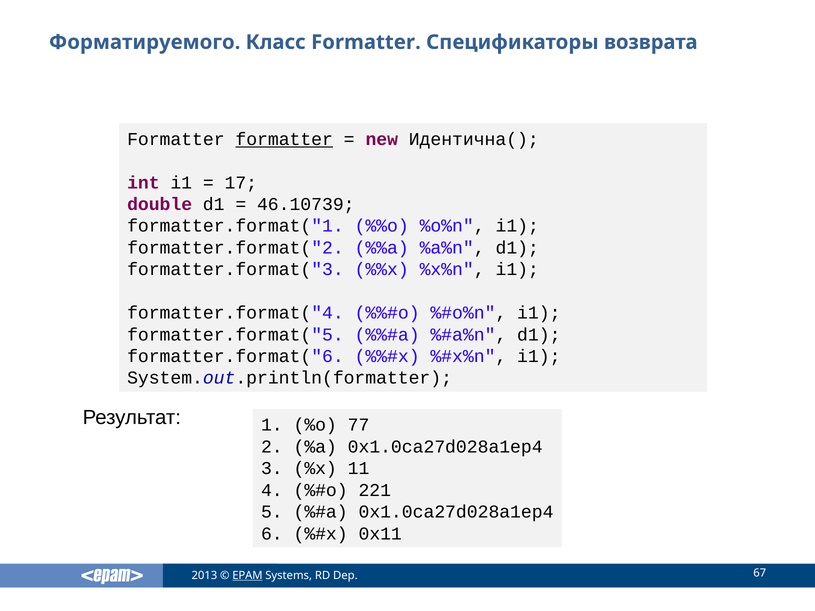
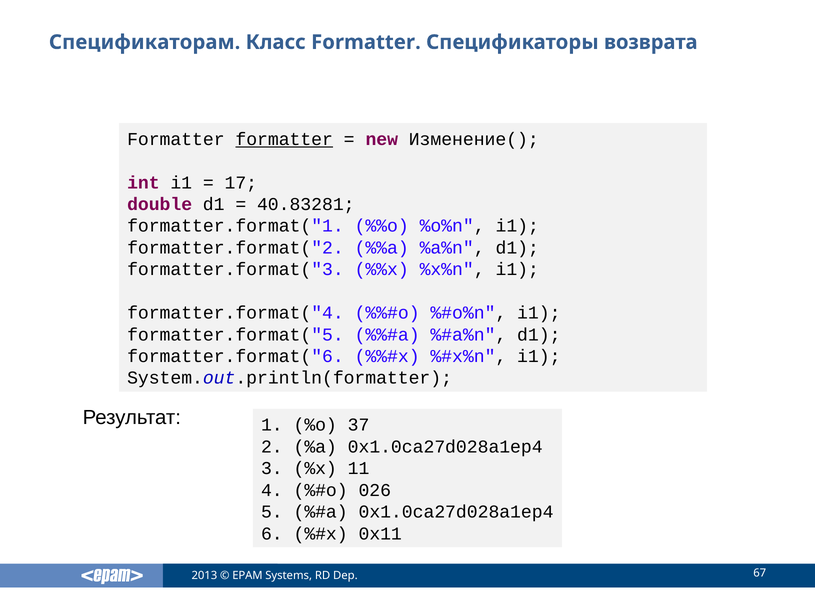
Форматируемого: Форматируемого -> Спецификаторам (145, 42)
Идентична(: Идентична( -> Изменение( (474, 139)
46.10739: 46.10739 -> 40.83281 (306, 204)
77: 77 -> 37 (359, 425)
221: 221 -> 026 (375, 490)
EPAM underline: present -> none (247, 576)
